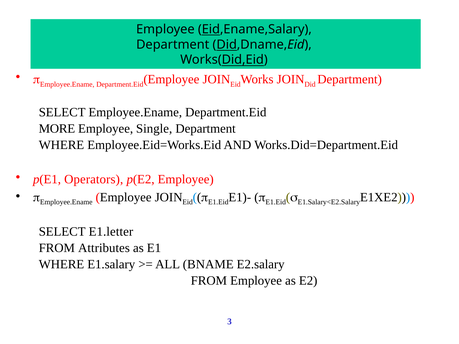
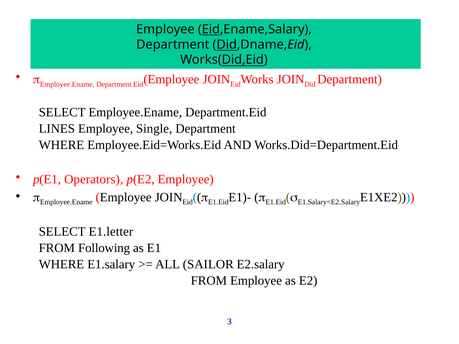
MORE: MORE -> LINES (57, 129)
Attributes: Attributes -> Following (104, 248)
BNAME: BNAME -> SAILOR (208, 265)
